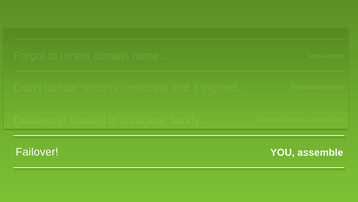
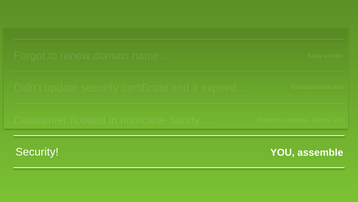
Failover: Failover -> Security (37, 151)
